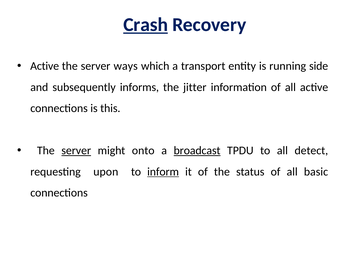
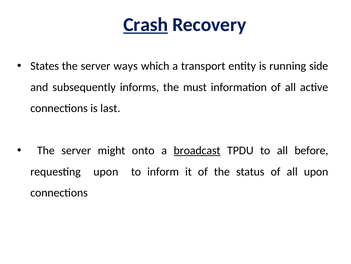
Active: Active -> States (45, 66)
jitter: jitter -> must (195, 87)
this: this -> last (110, 108)
server underline: present -> none (76, 150)
detect: detect -> before (311, 150)
inform underline: present -> none (163, 171)
all basic: basic -> upon (316, 171)
